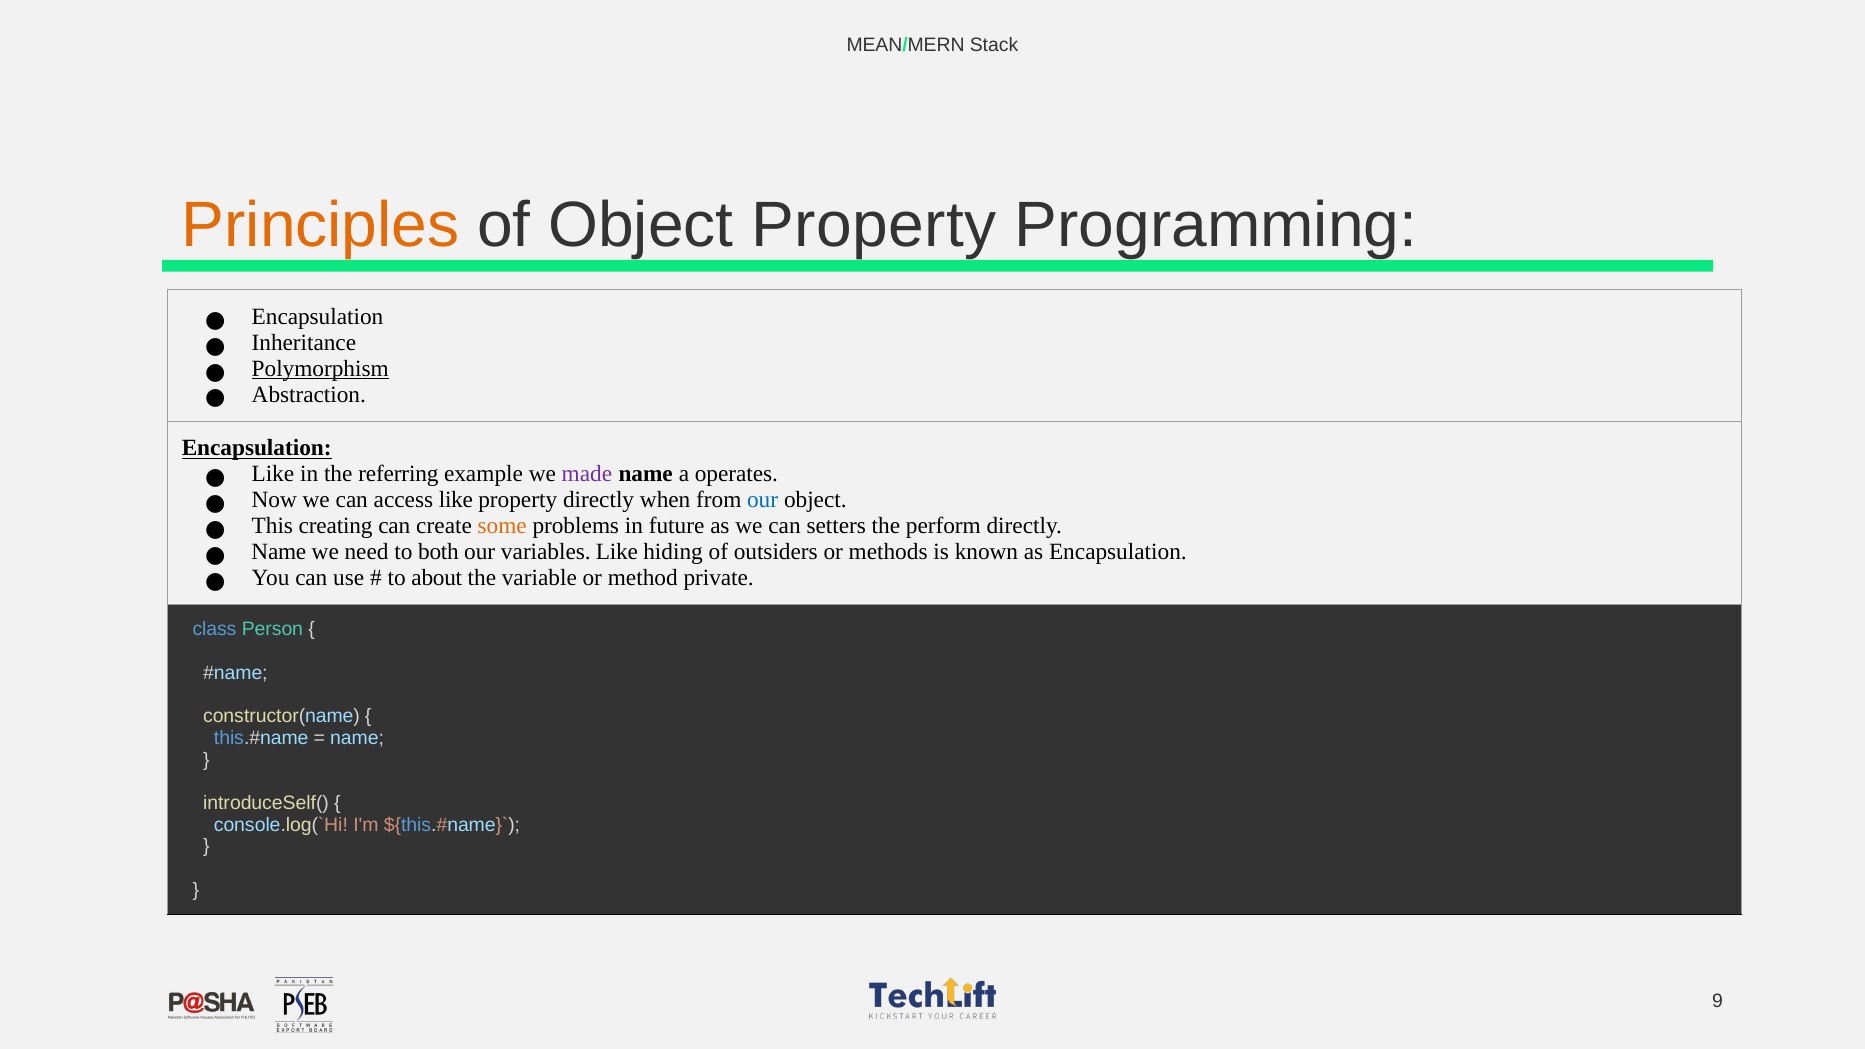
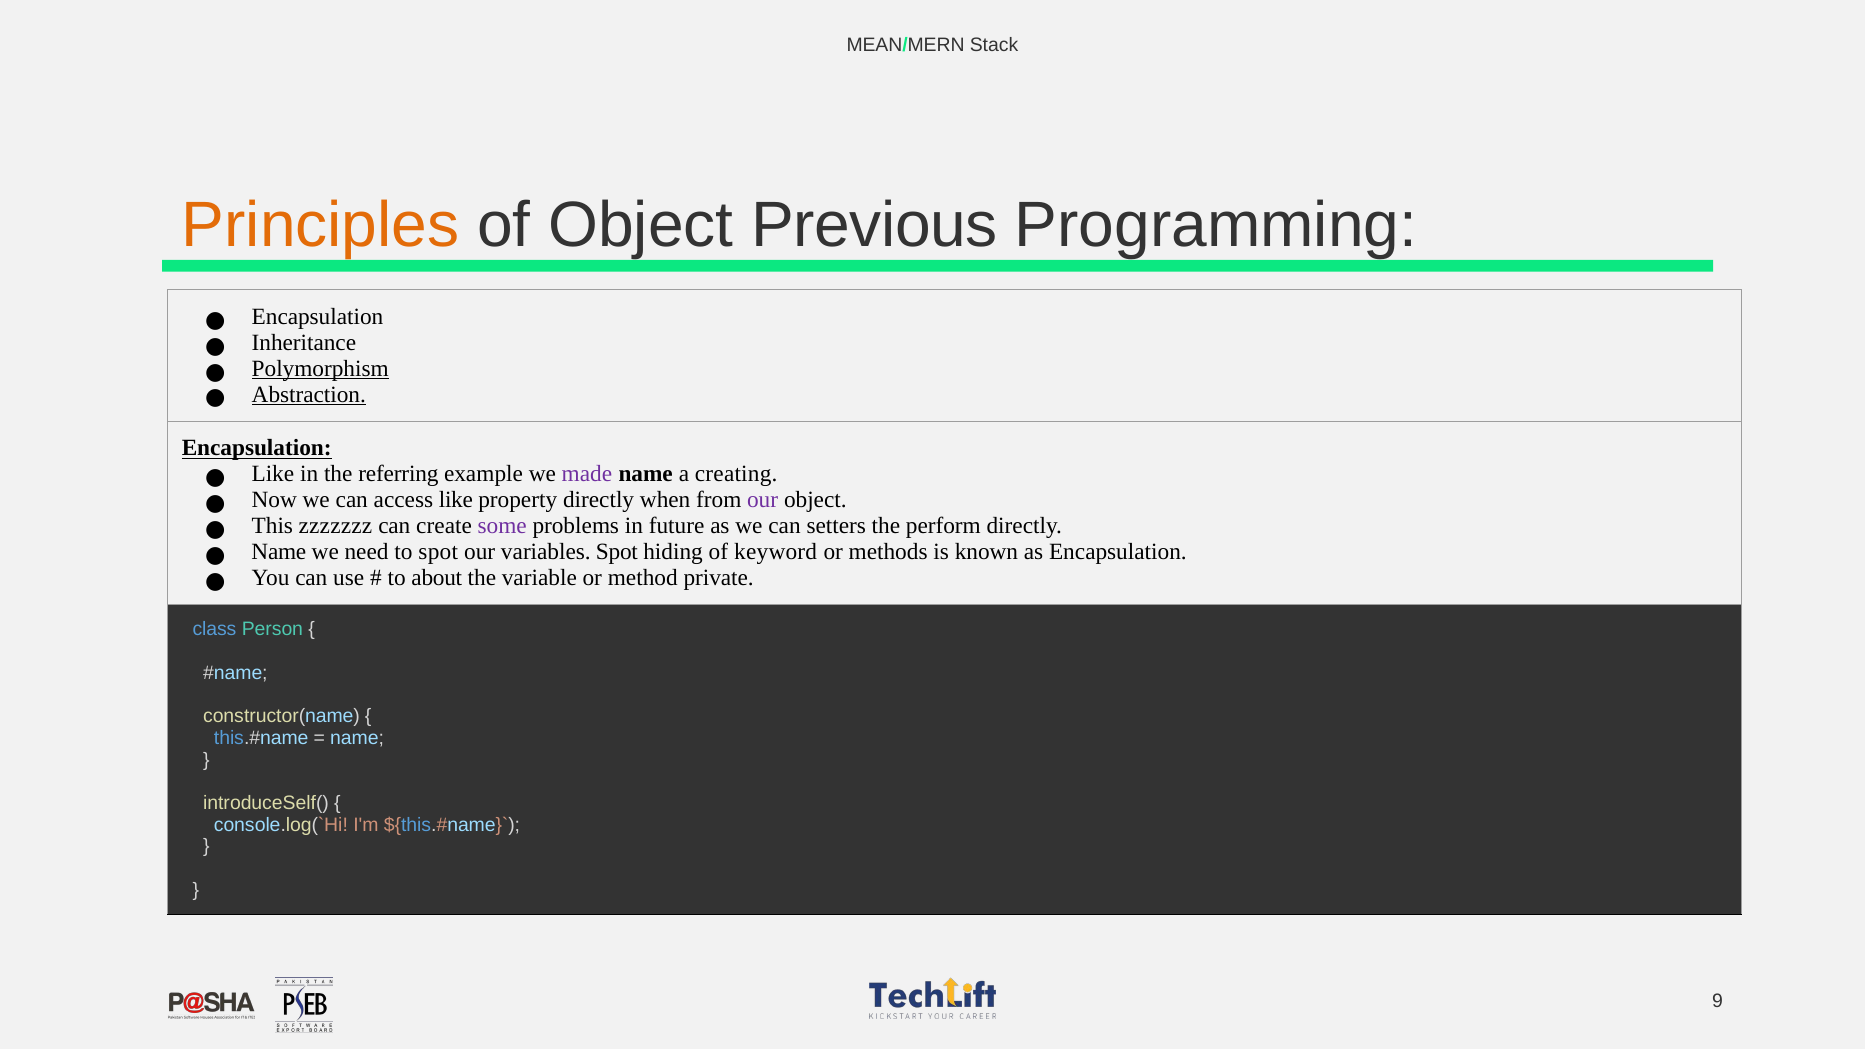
Object Property: Property -> Previous (874, 225)
Abstraction underline: none -> present (309, 394)
operates: operates -> creating (736, 474)
our colour: blue -> purple (763, 500)
creating: creating -> zzzzzzz (335, 526)
some colour: orange -> purple (502, 526)
to both: both -> spot (438, 552)
variables Like: Like -> Spot (617, 552)
outsiders: outsiders -> keyword (776, 552)
